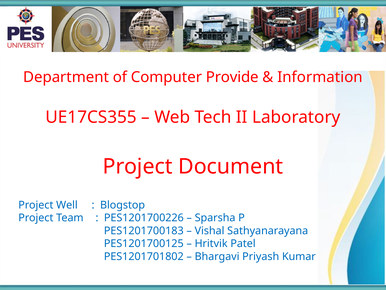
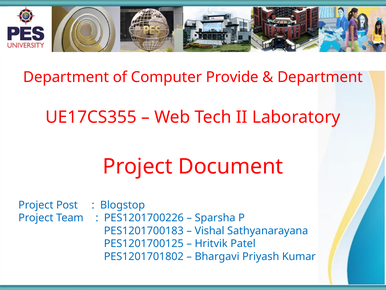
Information: Information -> Department (320, 77)
Well: Well -> Post (67, 205)
